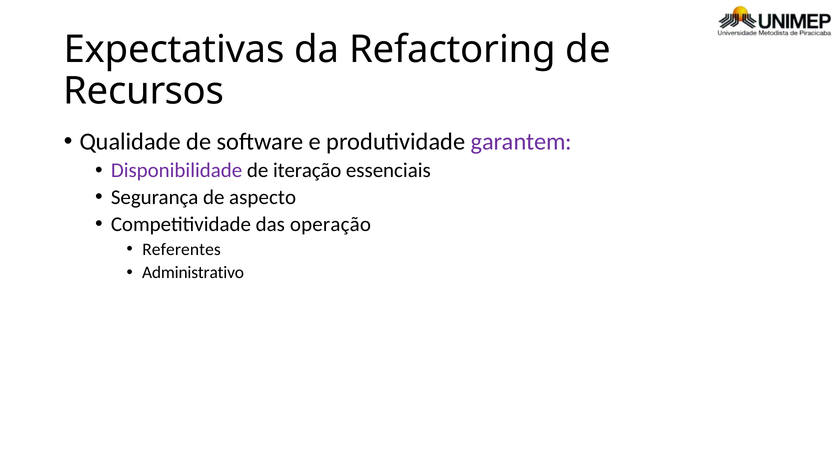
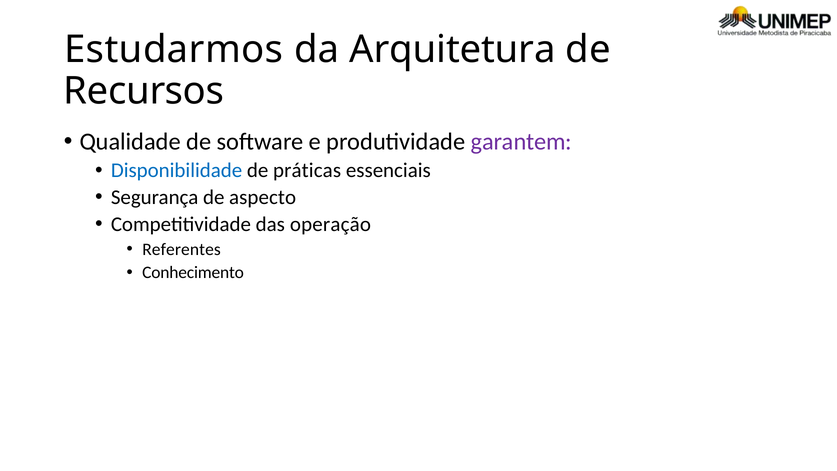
Expectativas: Expectativas -> Estudarmos (174, 50)
Refactoring: Refactoring -> Arquitetura (452, 50)
Disponibilidade colour: purple -> blue (177, 170)
iteração: iteração -> práticas (307, 170)
Administrativo: Administrativo -> Conhecimento (193, 273)
